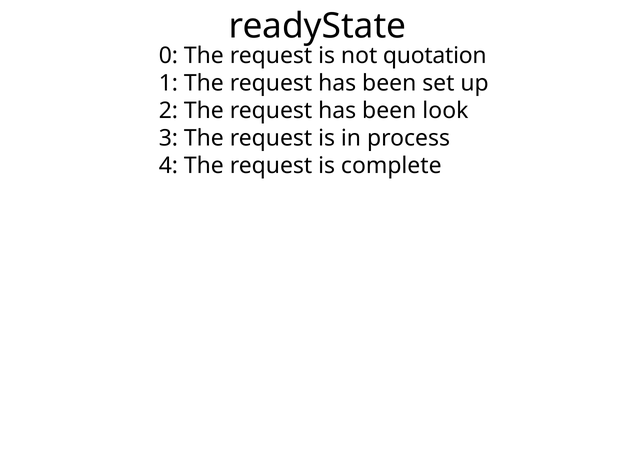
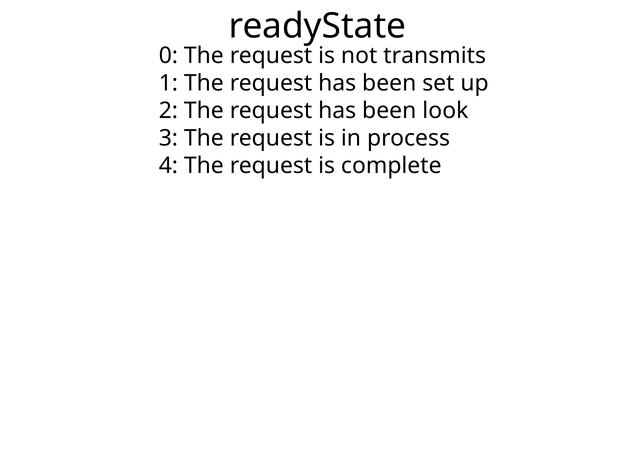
quotation: quotation -> transmits (435, 56)
